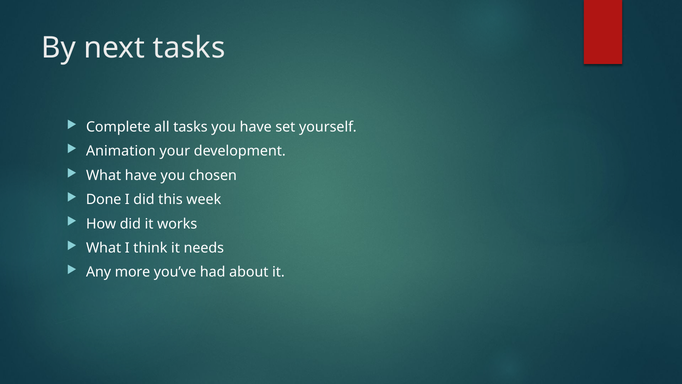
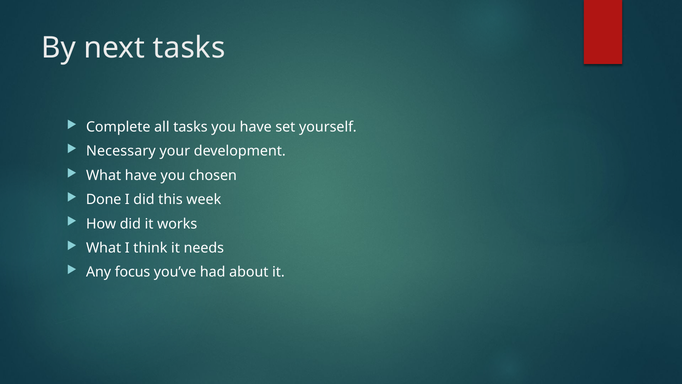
Animation: Animation -> Necessary (121, 151)
more: more -> focus (133, 272)
